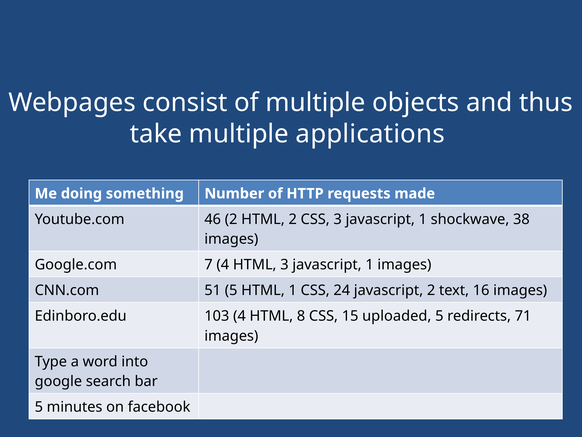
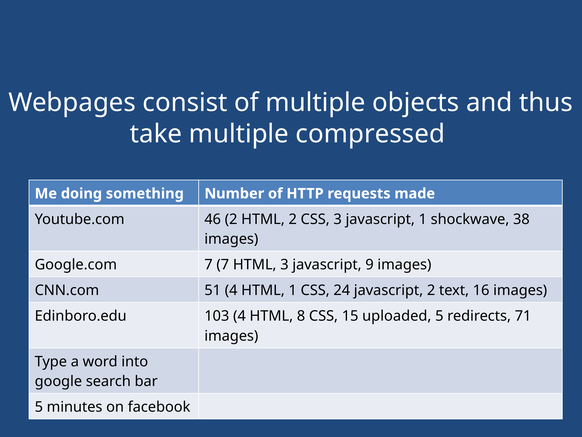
applications: applications -> compressed (370, 134)
7 4: 4 -> 7 (223, 264)
HTML 3 javascript 1: 1 -> 9 (370, 264)
51 5: 5 -> 4 (231, 290)
